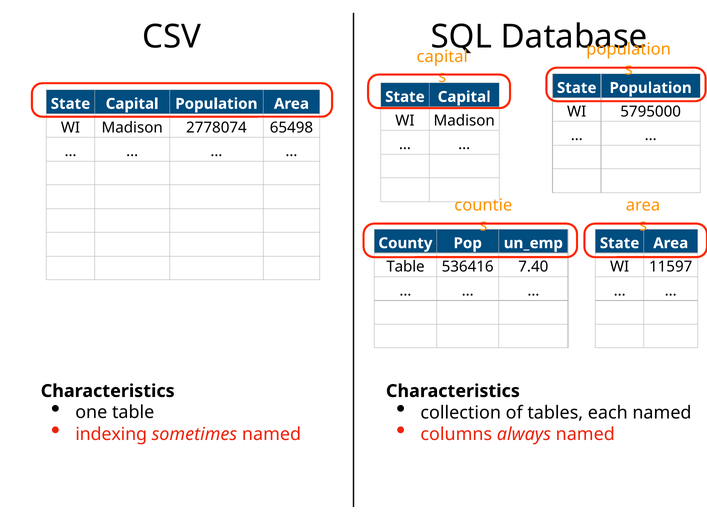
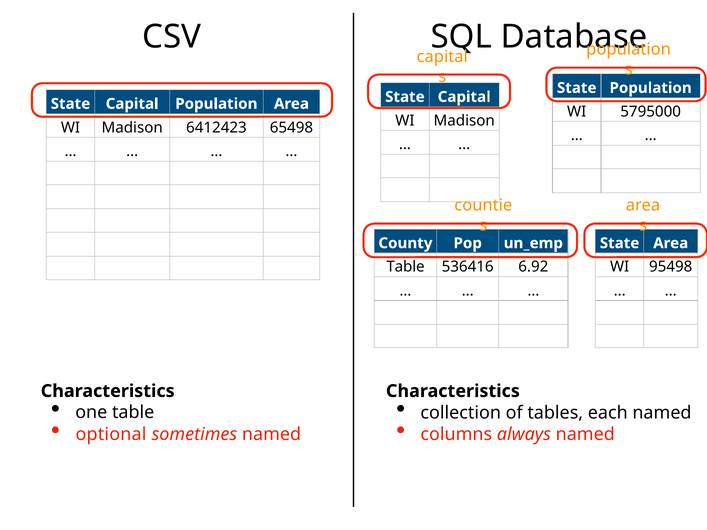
2778074: 2778074 -> 6412423 (216, 128)
7.40: 7.40 -> 6.92 (533, 267)
11597: 11597 -> 95498 (671, 267)
indexing: indexing -> optional (111, 434)
